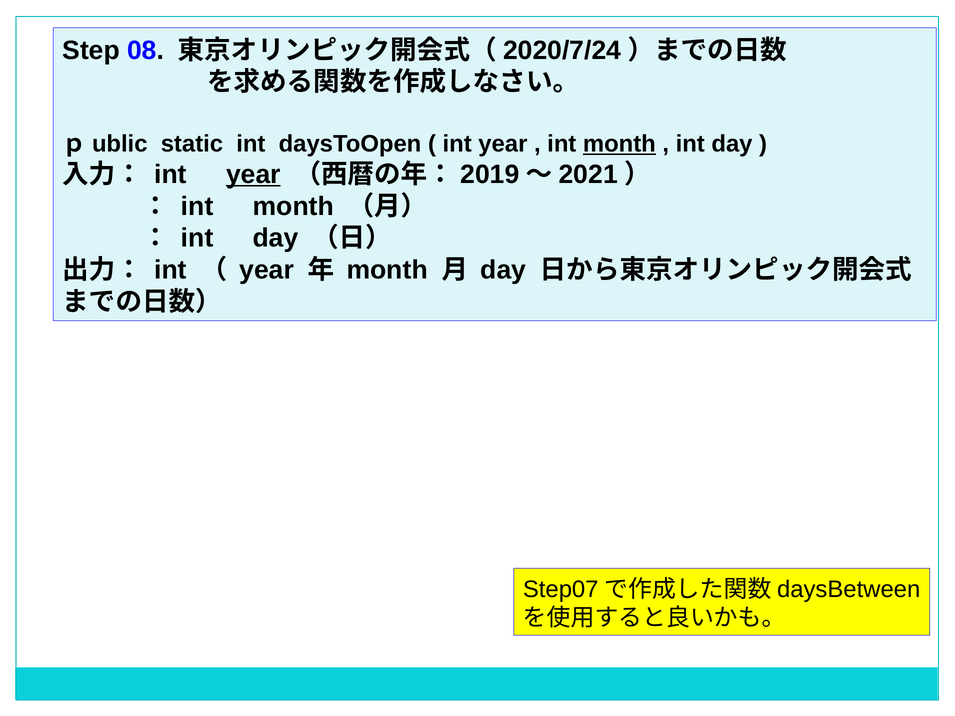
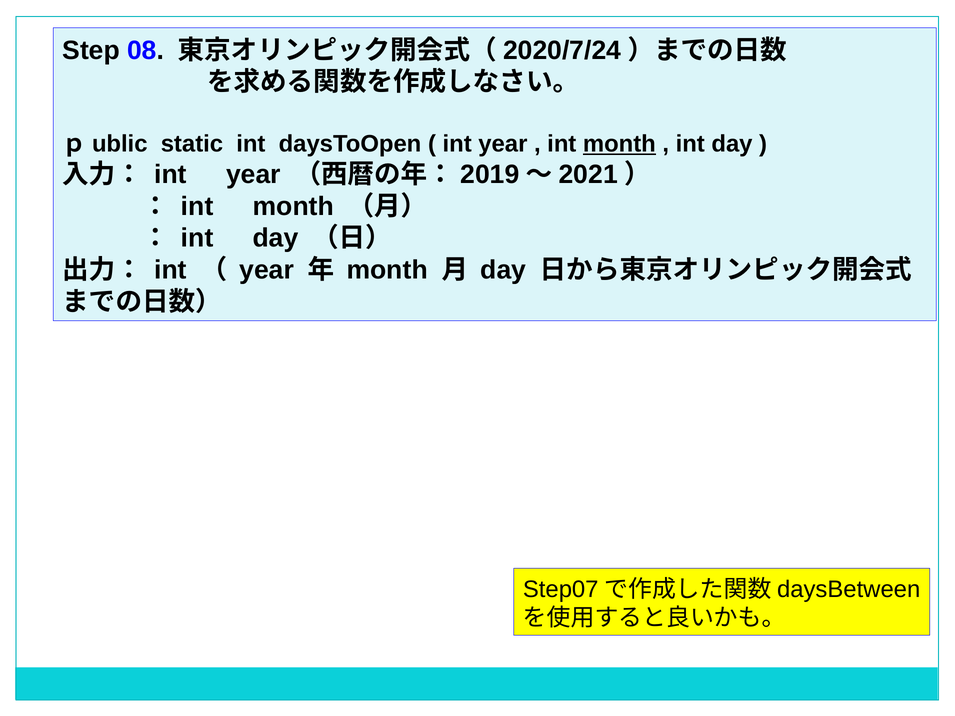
year underline: present -> none (253, 175)
